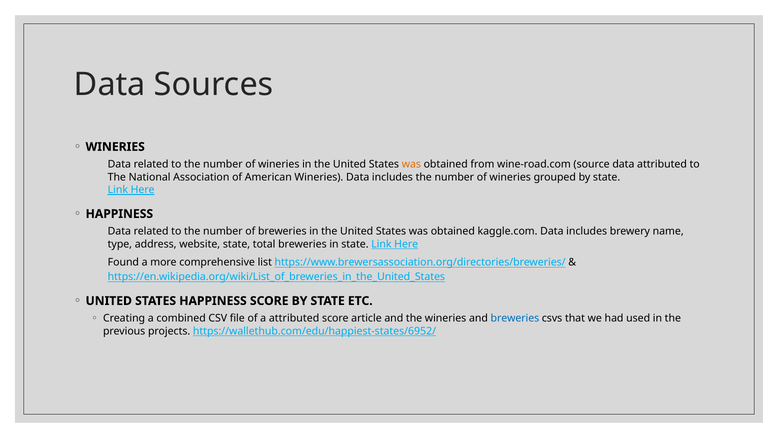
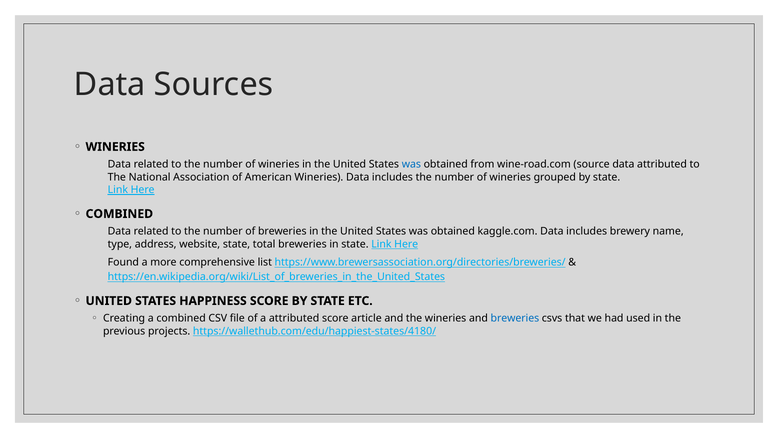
was colour: orange -> blue (411, 164)
HAPPINESS: HAPPINESS -> COMBINED (119, 214)
https://wallethub.com/edu/happiest-states/6952/: https://wallethub.com/edu/happiest-states/6952/ -> https://wallethub.com/edu/happiest-states/4180/ (315, 331)
